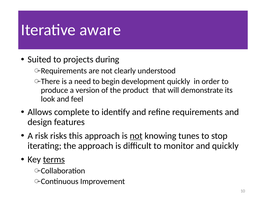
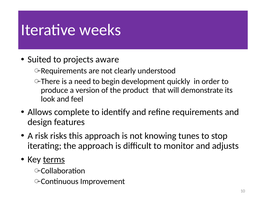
aware: aware -> weeks (100, 30)
during: during -> aware (107, 59)
not underline: present -> none (136, 135)
and quickly: quickly -> adjusts (225, 145)
